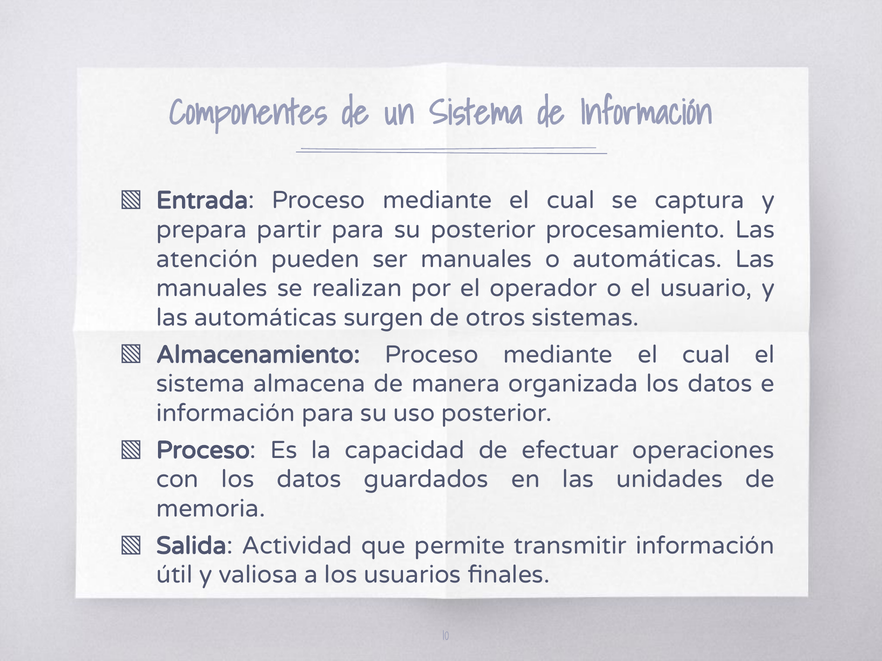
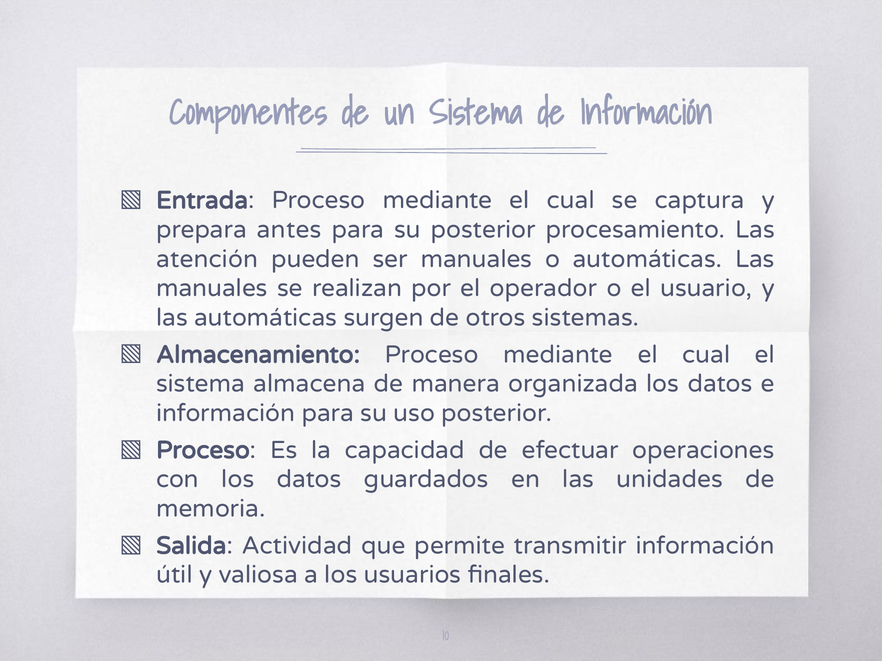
partir: partir -> antes (289, 230)
